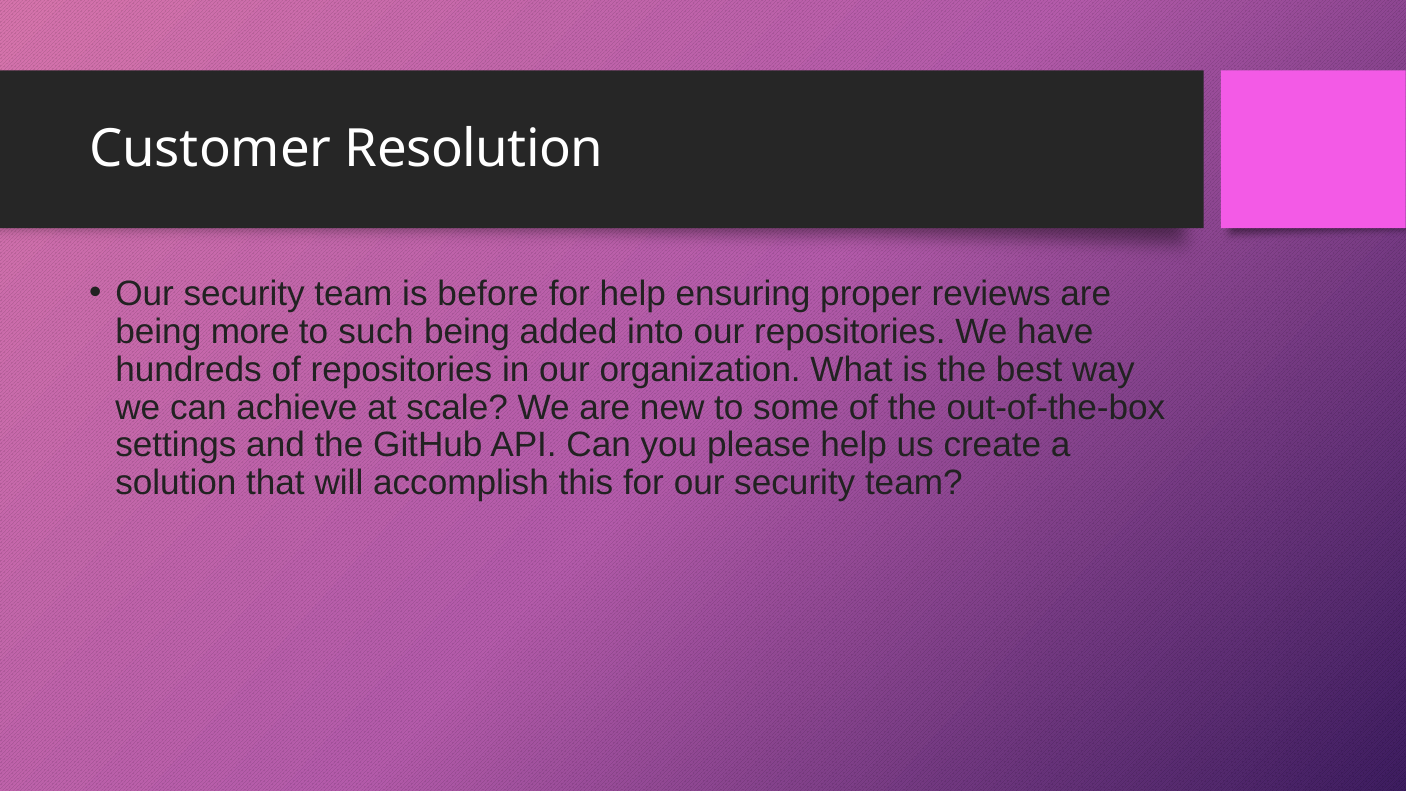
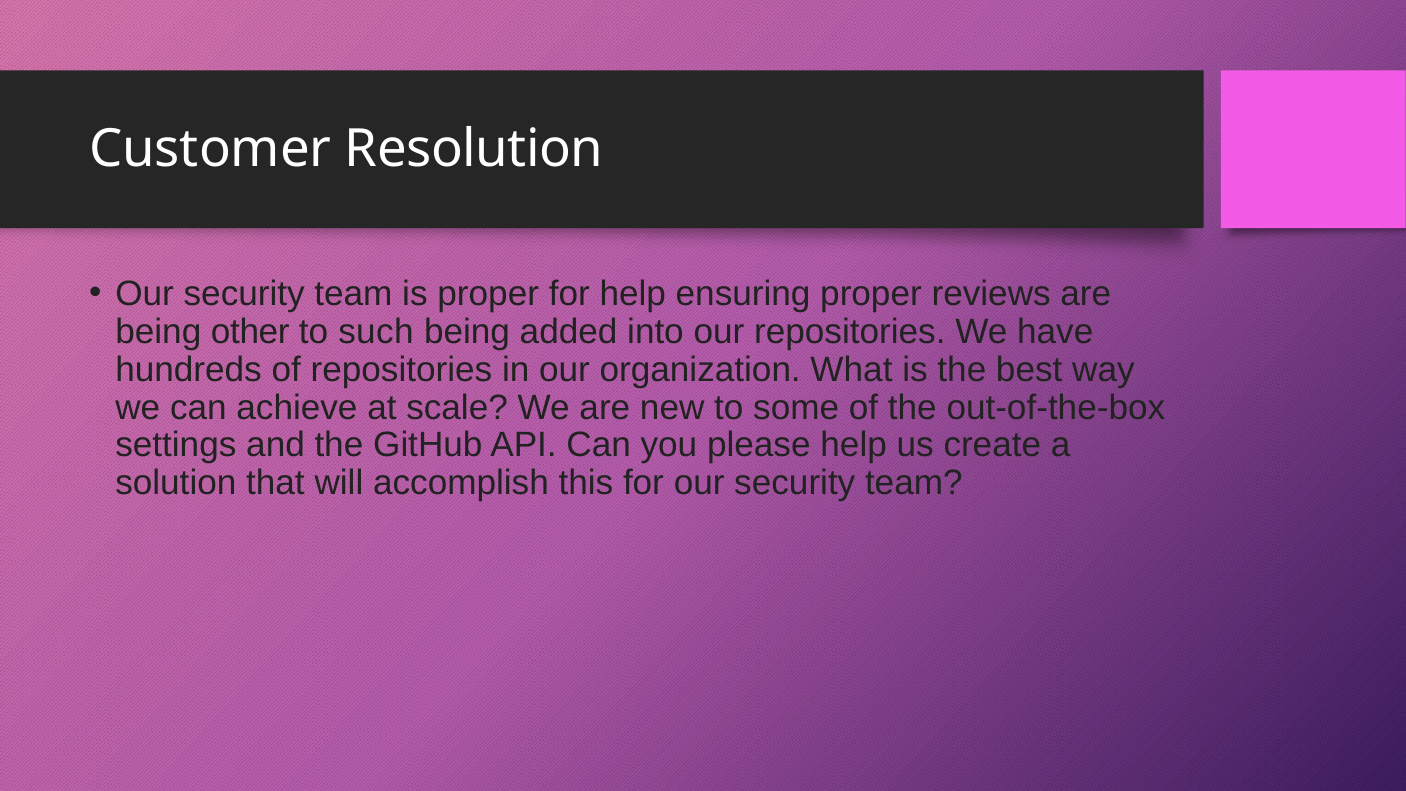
is before: before -> proper (488, 294)
more: more -> other (250, 331)
